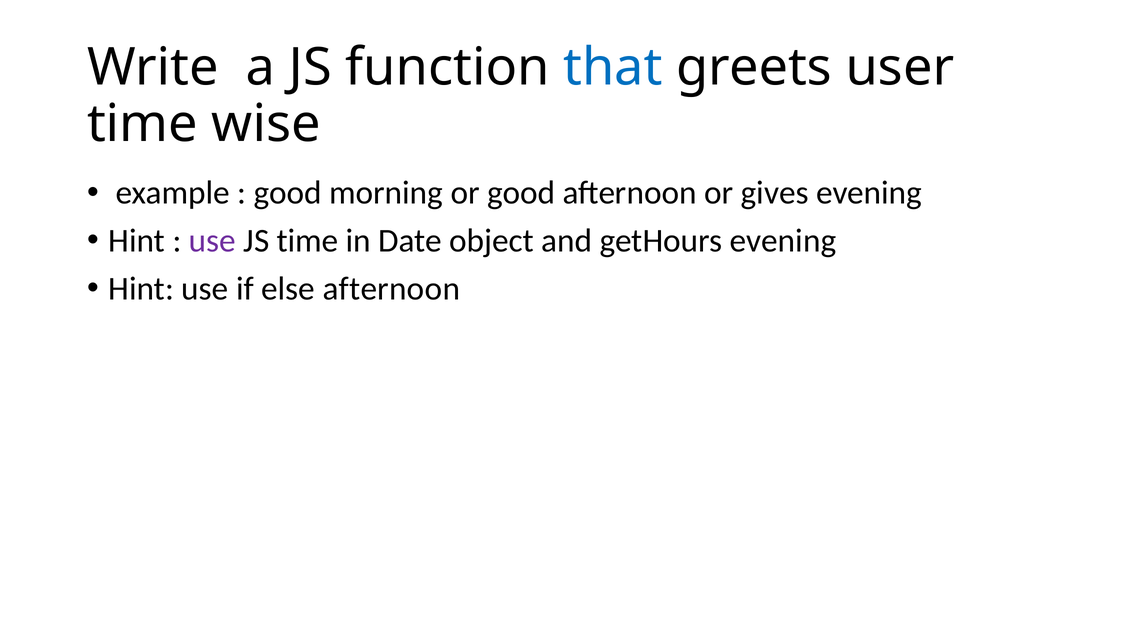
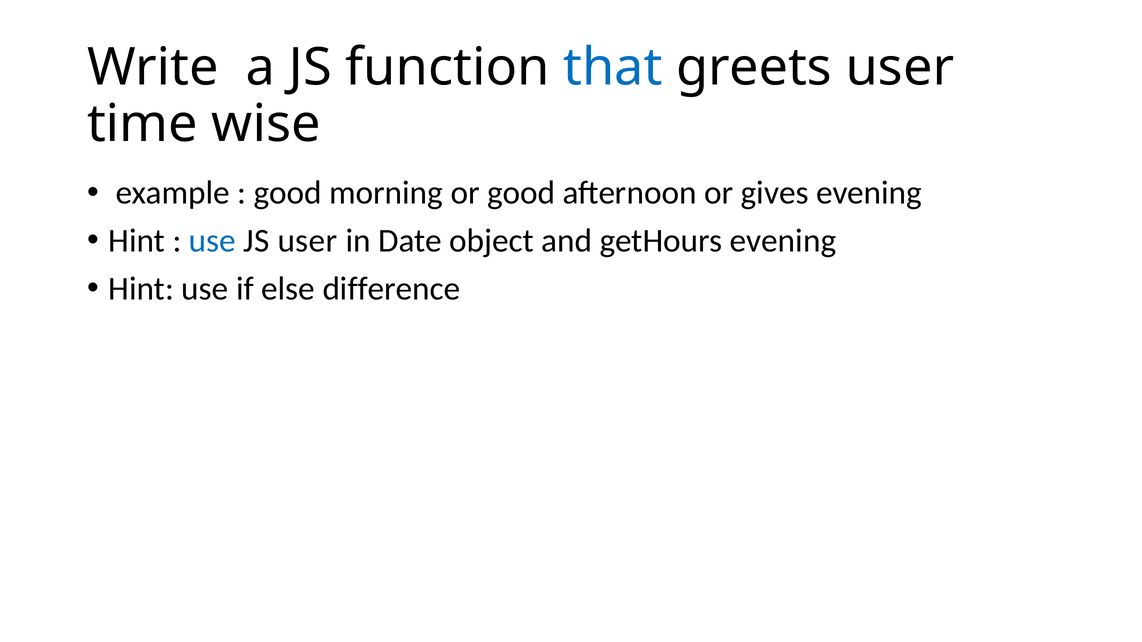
use colour: purple -> blue (213, 241)
JS time: time -> user (307, 241)
else afternoon: afternoon -> difference (391, 289)
